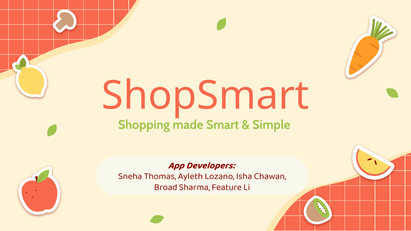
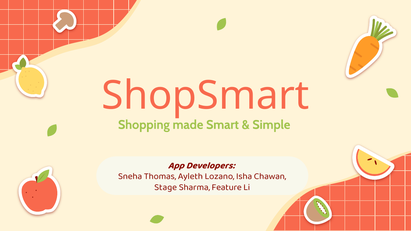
Broad: Broad -> Stage (166, 187)
